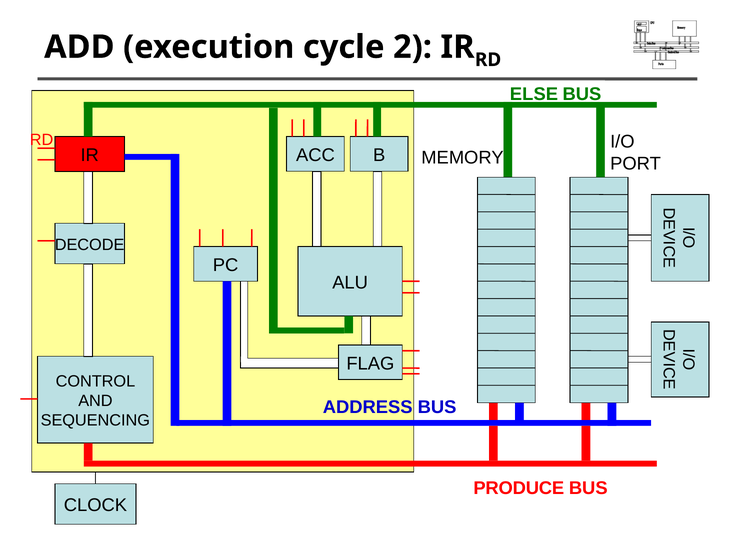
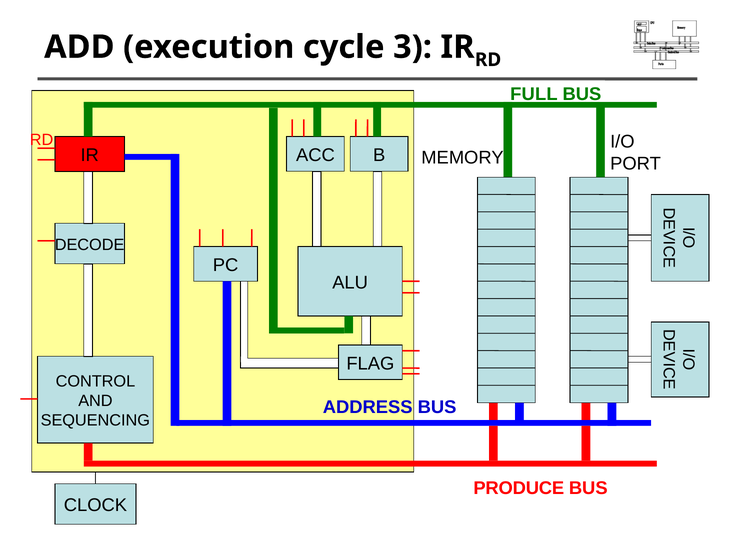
2: 2 -> 3 (412, 47)
ELSE: ELSE -> FULL (534, 94)
